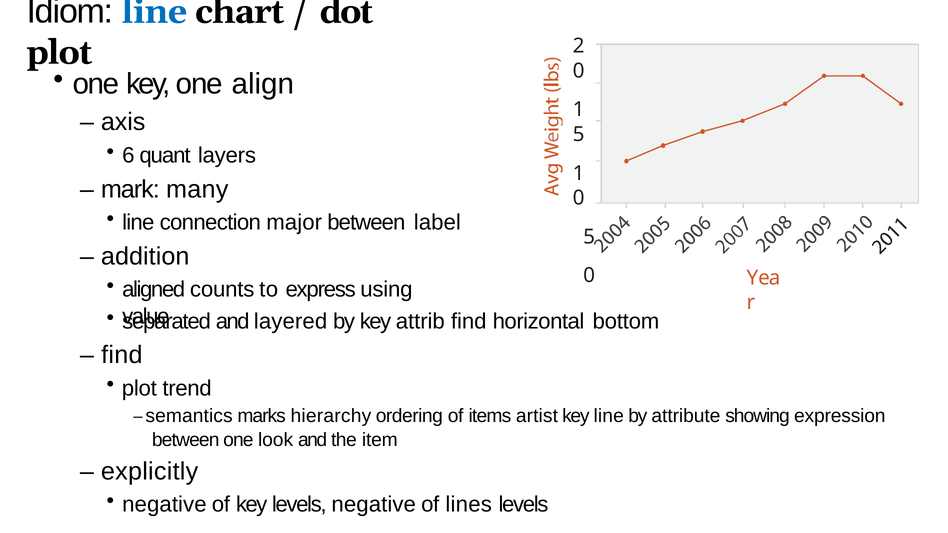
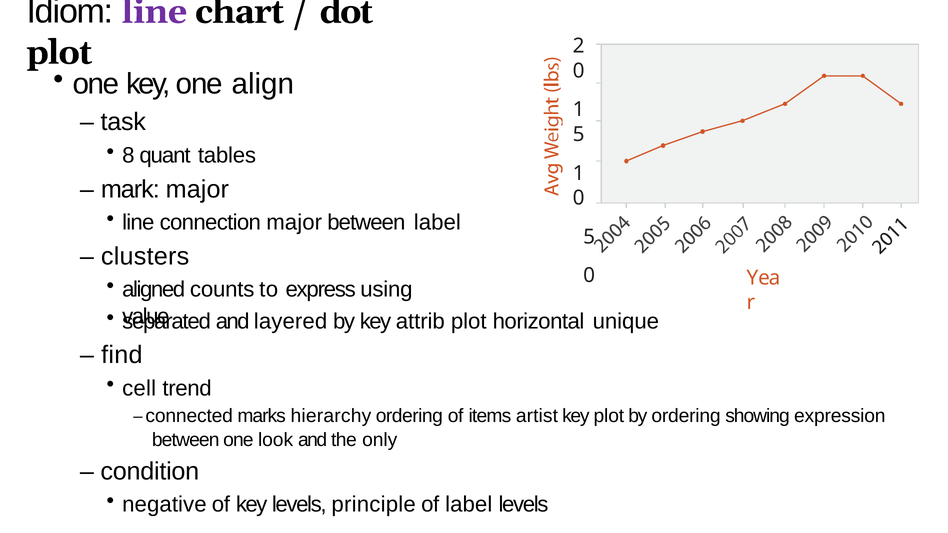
line colour: blue -> purple (154, 12)
axis: axis -> task (123, 122)
6: 6 -> 8 (128, 156)
layers: layers -> tables (227, 156)
mark many: many -> major (197, 189)
addition: addition -> clusters (145, 256)
attrib find: find -> plot (469, 321)
bottom: bottom -> unique (626, 321)
plot: plot -> cell (139, 388)
semantics: semantics -> connected (189, 416)
key line: line -> plot (609, 416)
by attribute: attribute -> ordering (686, 416)
item: item -> only (380, 440)
explicitly: explicitly -> condition (150, 472)
levels negative: negative -> principle (374, 505)
of lines: lines -> label (469, 505)
